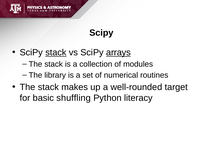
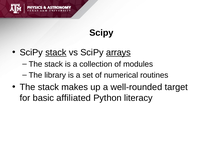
shuffling: shuffling -> affiliated (74, 98)
